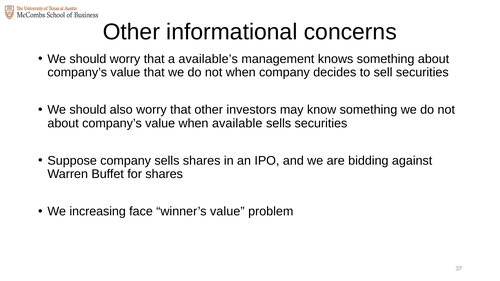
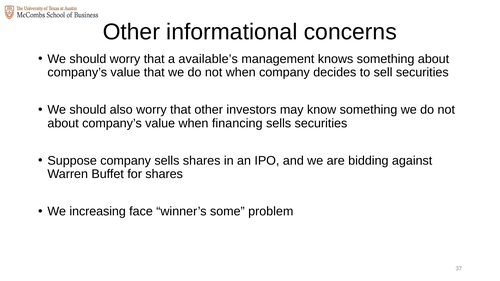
available: available -> financing (237, 123)
winner’s value: value -> some (227, 212)
